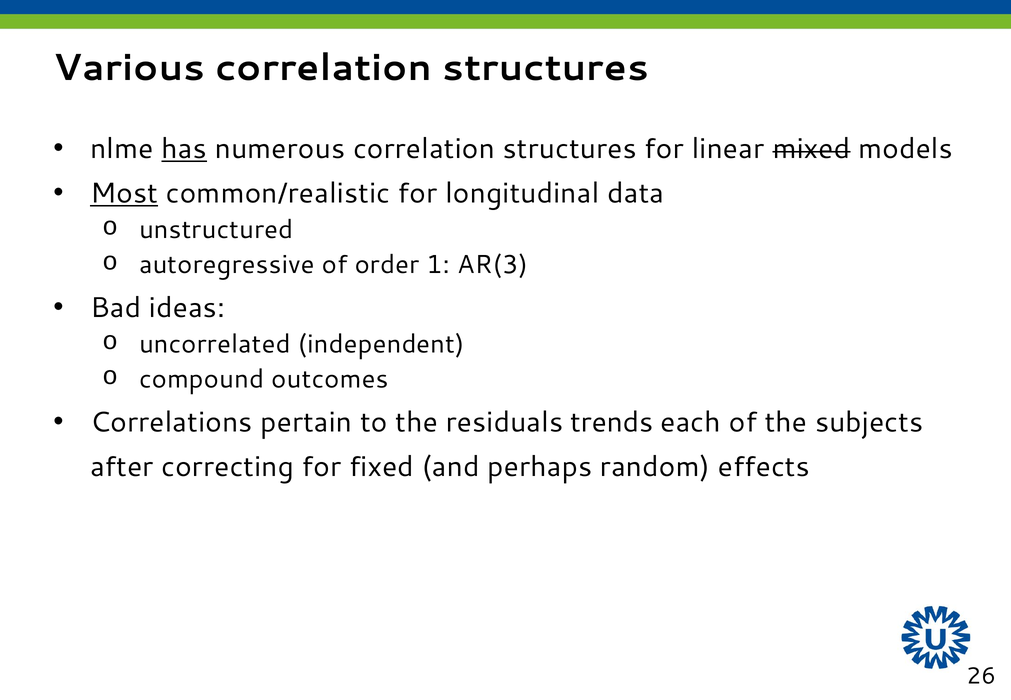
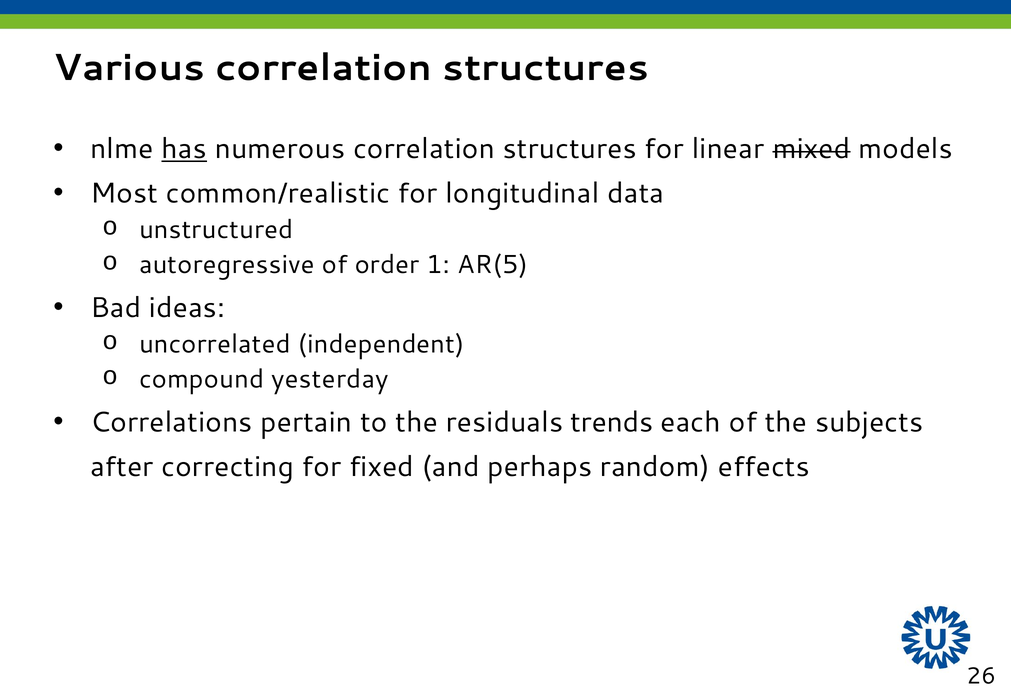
Most underline: present -> none (124, 193)
AR(3: AR(3 -> AR(5 (493, 265)
outcomes: outcomes -> yesterday (330, 379)
